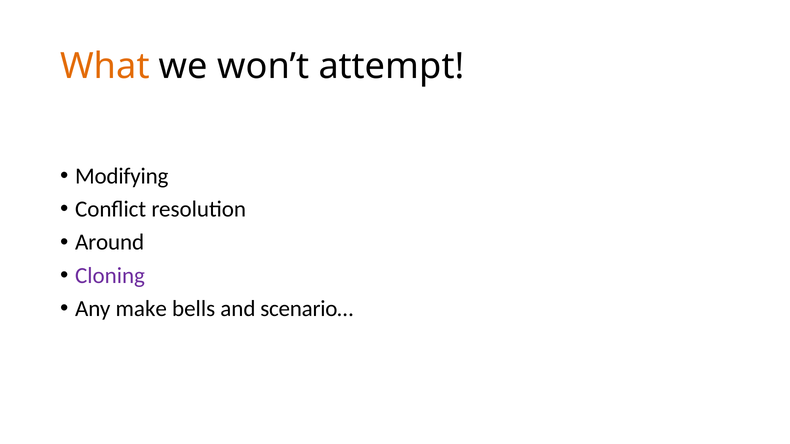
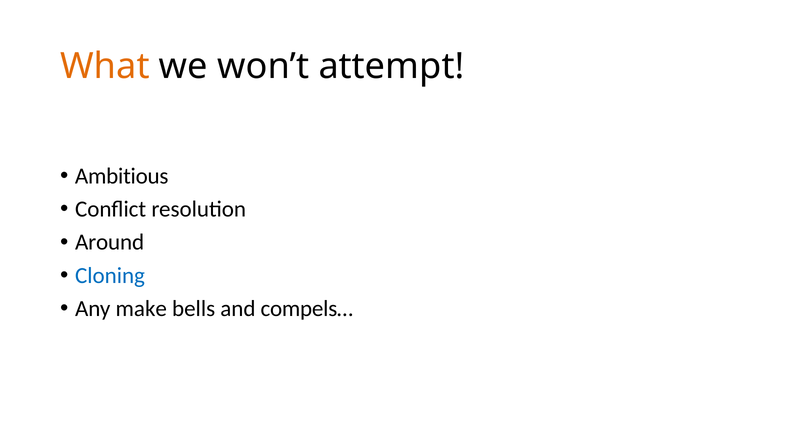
Modifying: Modifying -> Ambitious (122, 176)
Cloning colour: purple -> blue (110, 276)
scenario…: scenario… -> compels… (307, 309)
